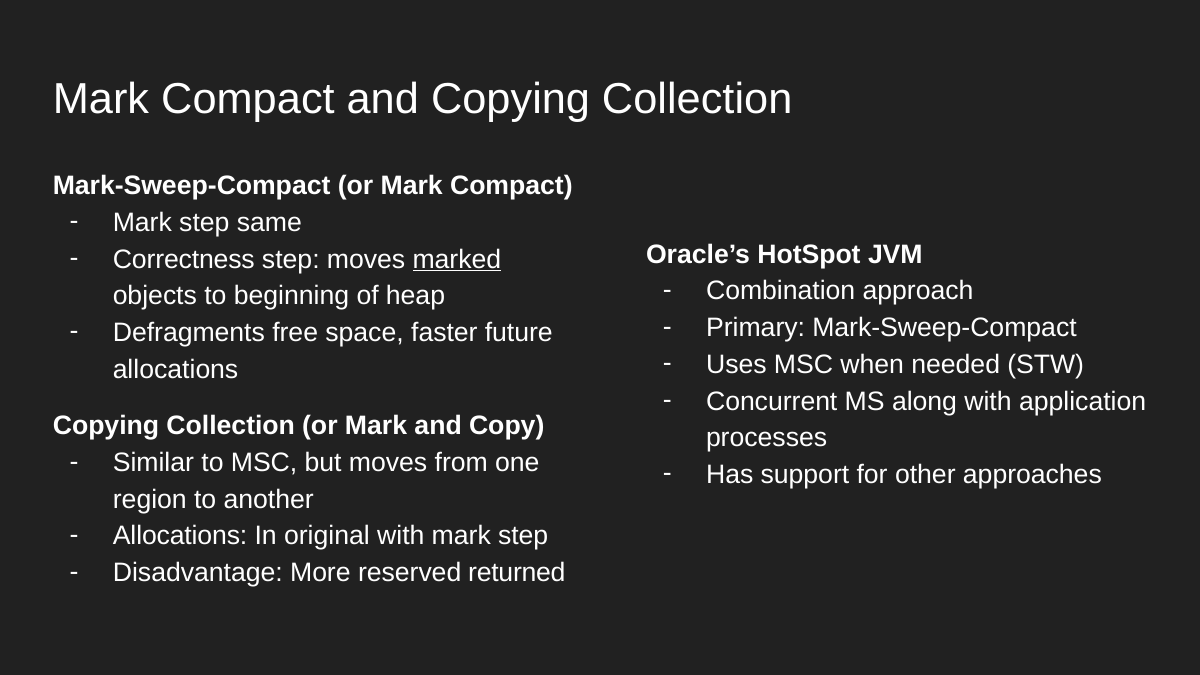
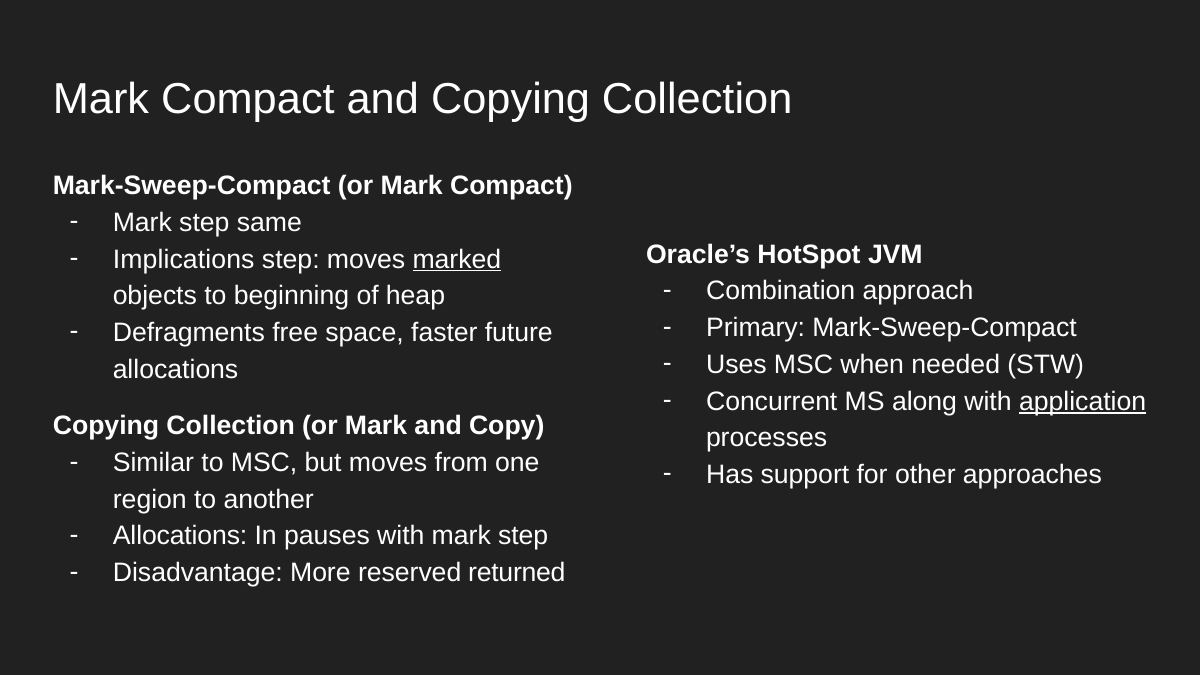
Correctness: Correctness -> Implications (184, 259)
application underline: none -> present (1083, 401)
original: original -> pauses (327, 536)
